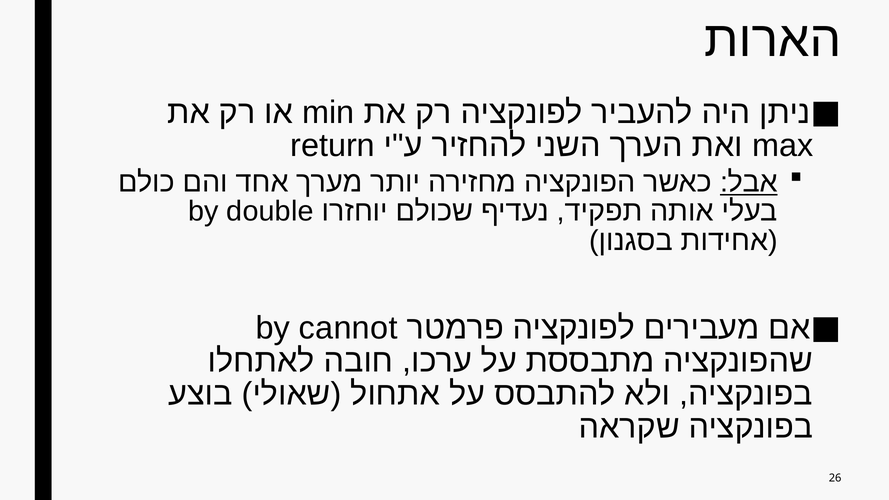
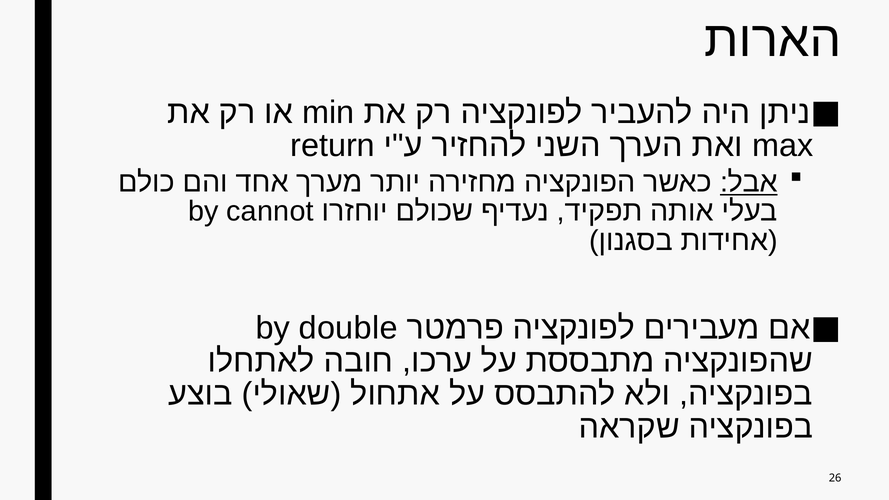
double: double -> cannot (270, 211)
cannot: cannot -> double (348, 328)
